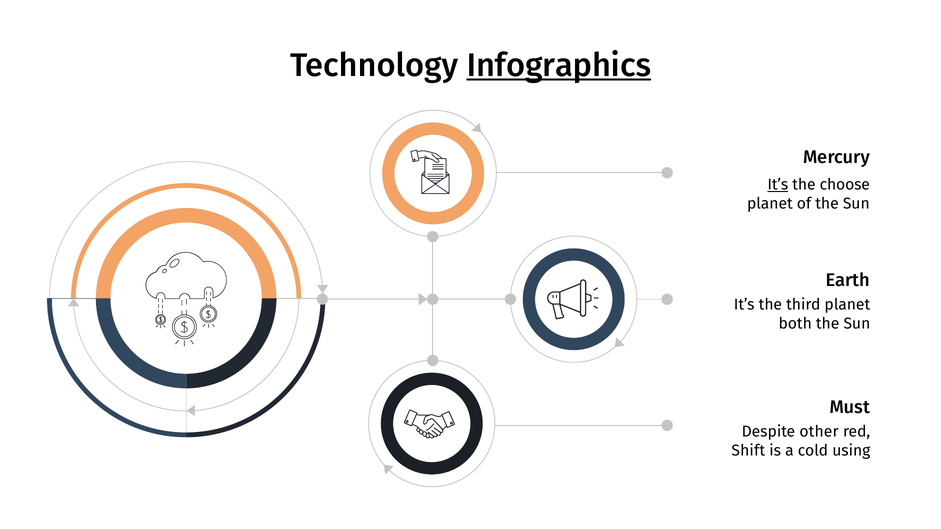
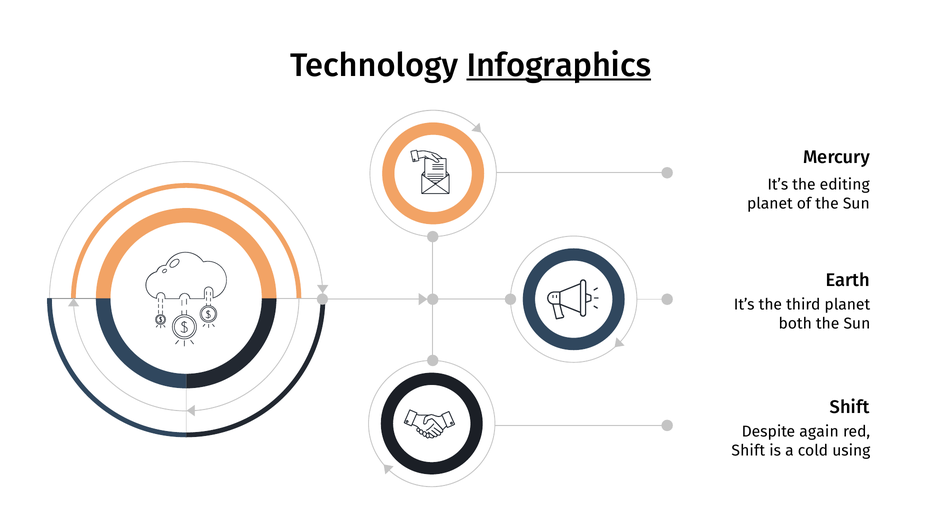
It’s underline: present -> none (778, 185)
choose: choose -> editing (845, 185)
Must: Must -> Shift (850, 407)
other: other -> again (819, 432)
